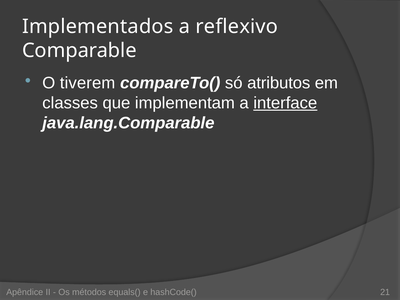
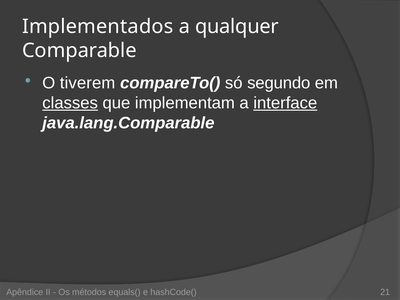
reflexivo: reflexivo -> qualquer (237, 26)
atributos: atributos -> segundo (279, 83)
classes underline: none -> present (70, 103)
